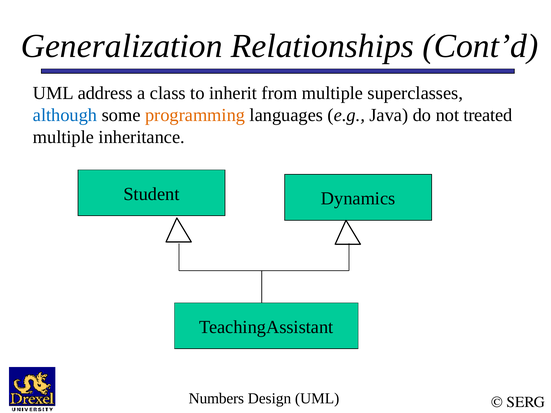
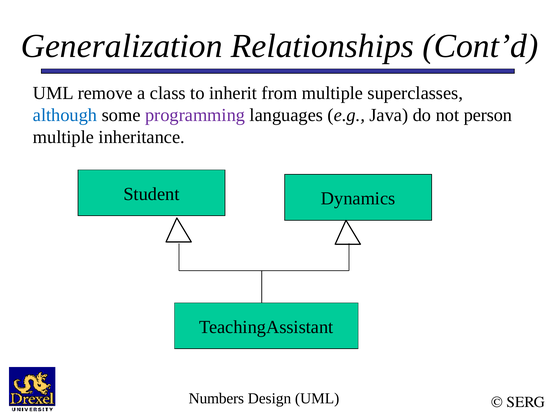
address: address -> remove (105, 93)
programming colour: orange -> purple (195, 115)
treated: treated -> person (488, 115)
